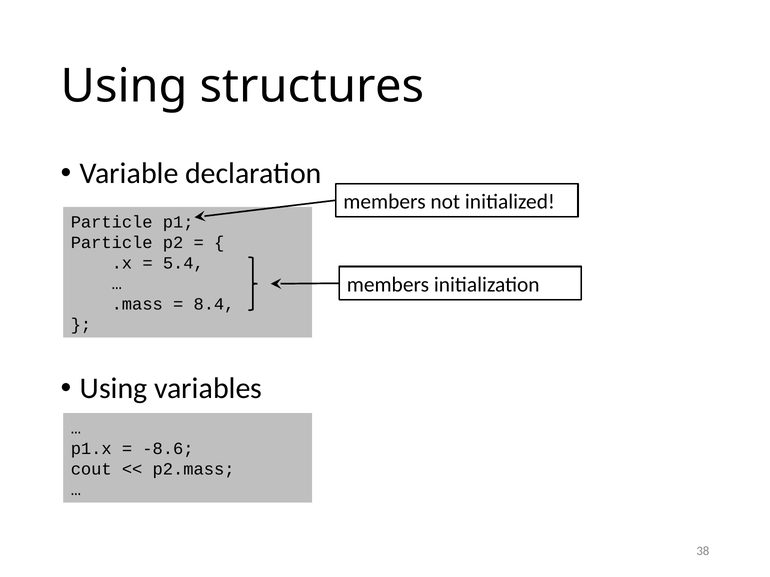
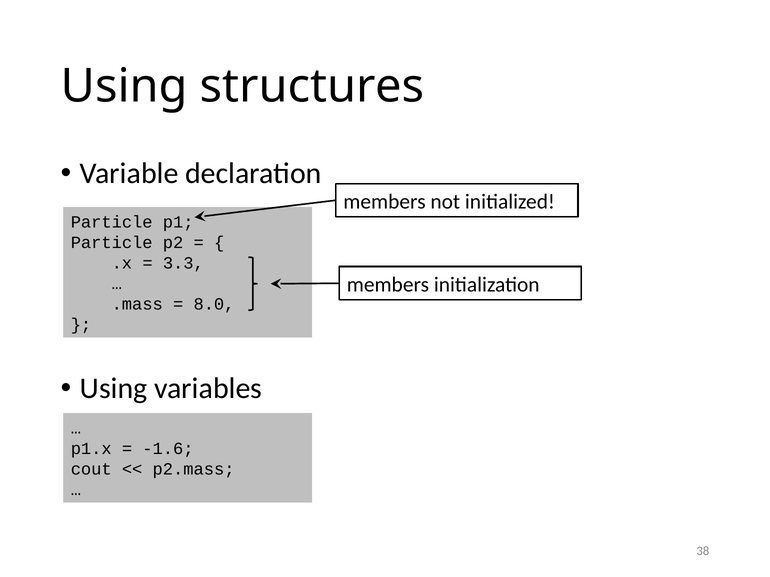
5.4: 5.4 -> 3.3 (183, 263)
8.4: 8.4 -> 8.0 (214, 304)
-8.6: -8.6 -> -1.6 (168, 449)
